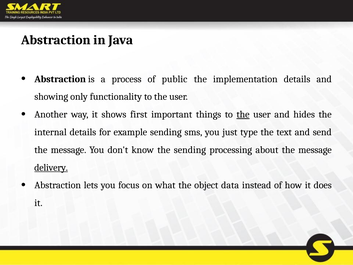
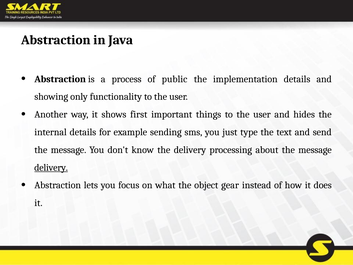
the underline: present -> none (243, 114)
the sending: sending -> delivery (190, 150)
data: data -> gear (230, 185)
